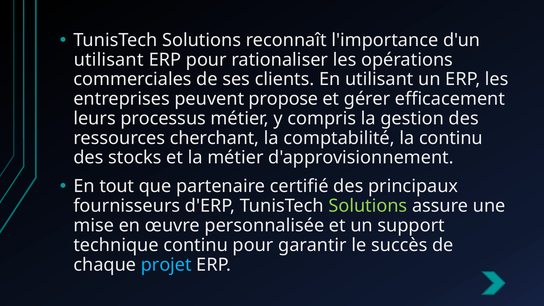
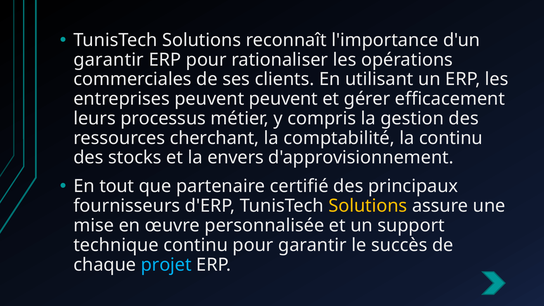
utilisant: utilisant -> garantir (109, 60)
peuvent propose: propose -> peuvent (283, 99)
la métier: métier -> envers (236, 158)
Solutions colour: light green -> yellow (368, 206)
